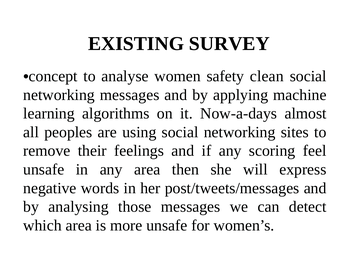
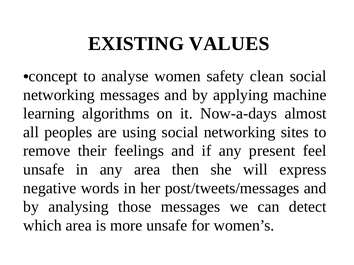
SURVEY: SURVEY -> VALUES (229, 44)
scoring: scoring -> present (272, 151)
